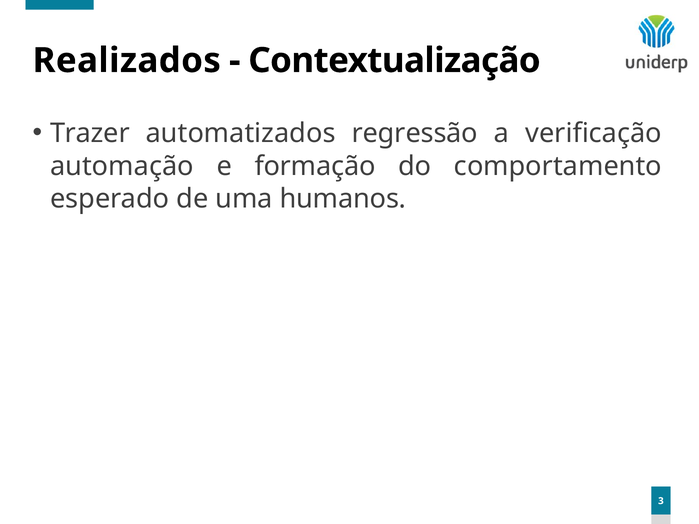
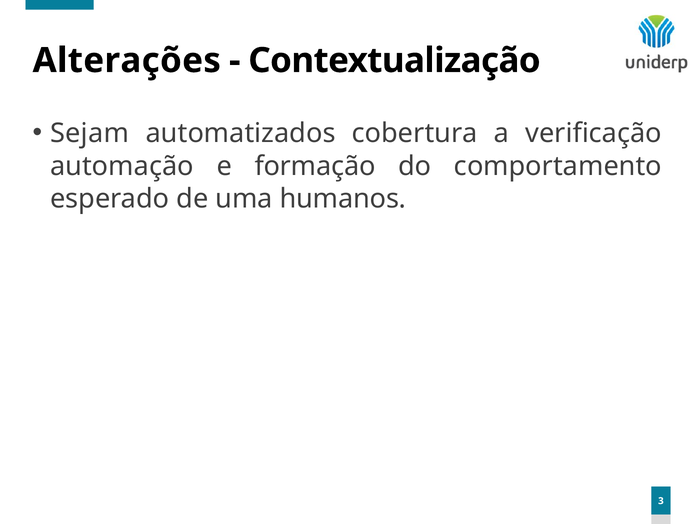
Realizados: Realizados -> Alterações (127, 61)
Trazer: Trazer -> Sejam (90, 134)
regressão: regressão -> cobertura (415, 134)
